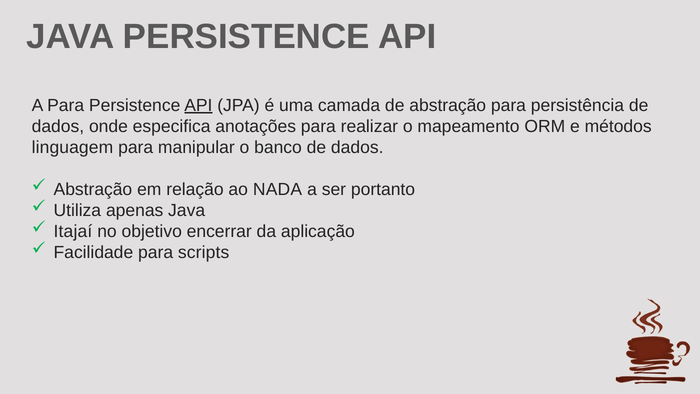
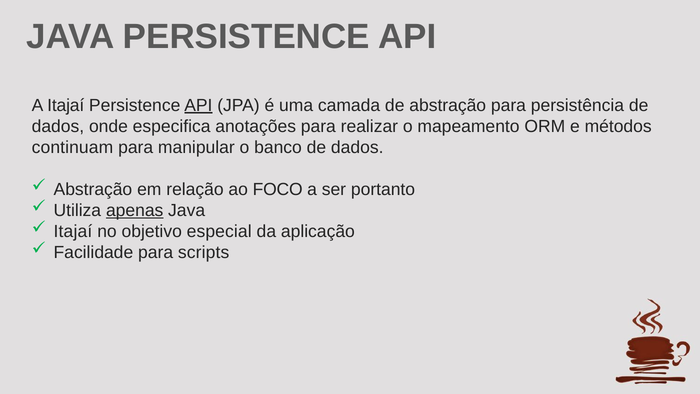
A Para: Para -> Itajaí (66, 105)
linguagem: linguagem -> continuam (72, 147)
NADA: NADA -> FOCO (278, 189)
apenas underline: none -> present (135, 210)
encerrar: encerrar -> especial (219, 231)
